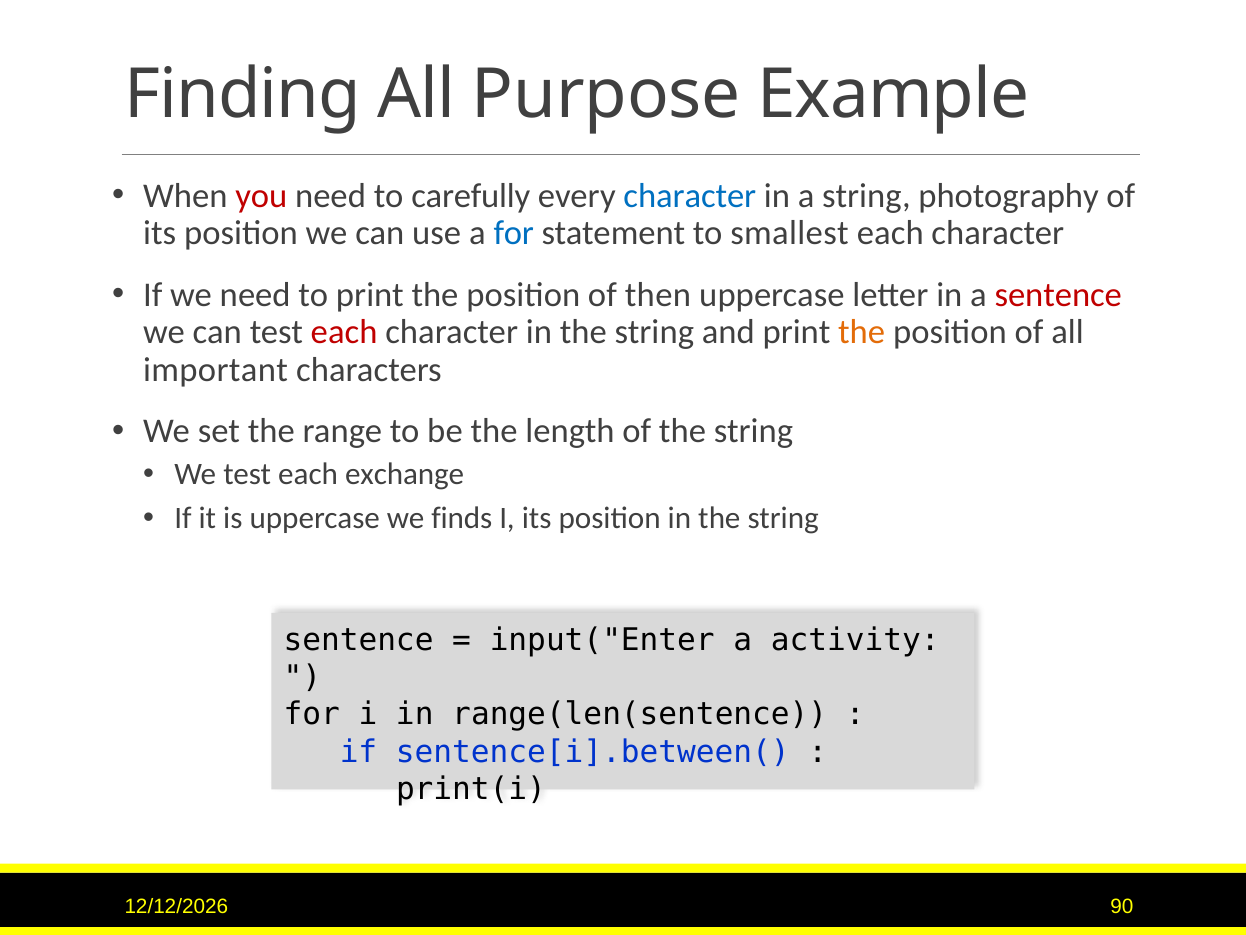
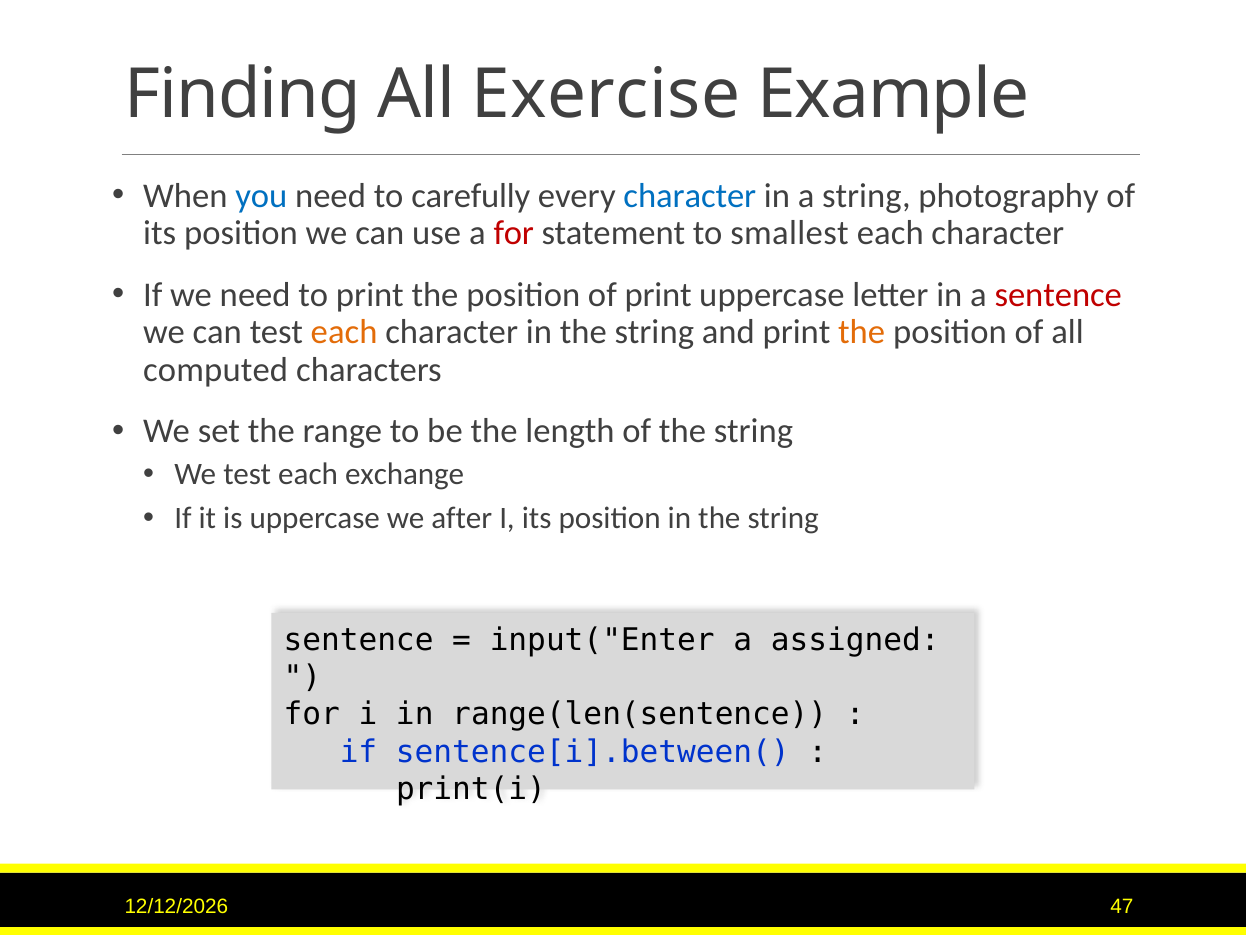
Purpose: Purpose -> Exercise (606, 95)
you colour: red -> blue (261, 196)
for colour: blue -> red (514, 233)
of then: then -> print (658, 295)
each colour: red -> orange (344, 332)
important: important -> computed (216, 370)
finds: finds -> after (462, 518)
activity: activity -> assigned (855, 640)
90: 90 -> 47 (1122, 906)
